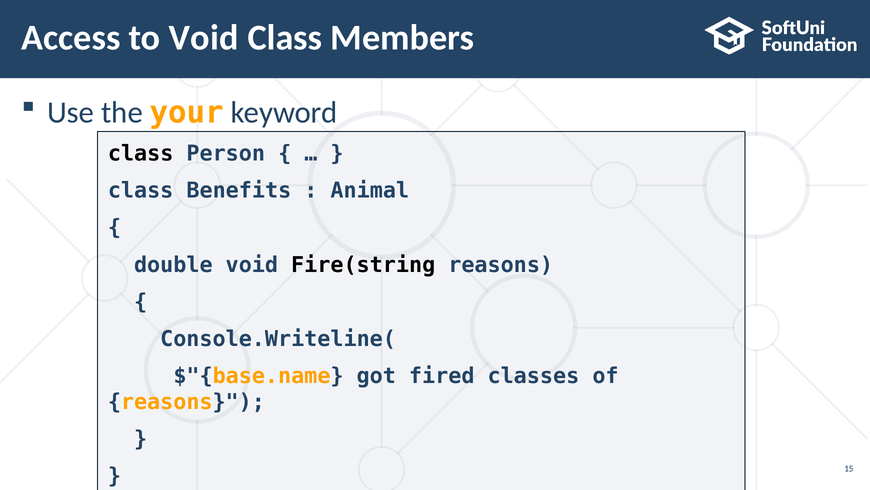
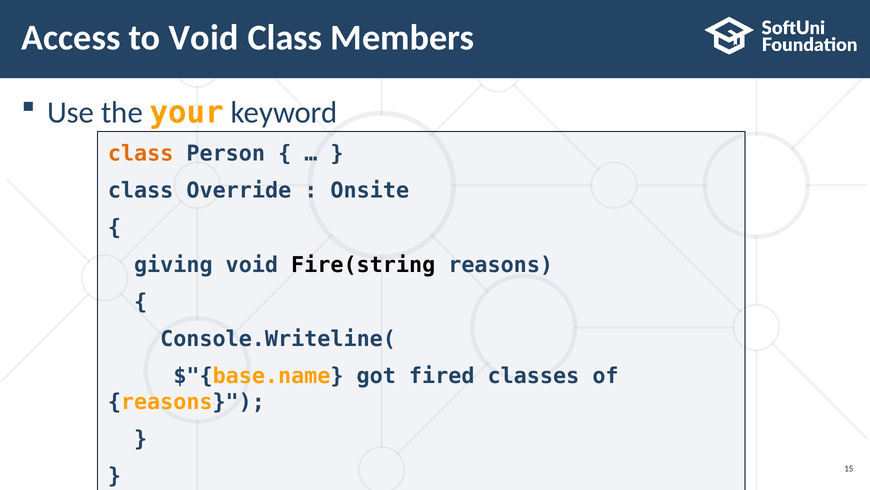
class colour: black -> orange (141, 154)
Benefits: Benefits -> Override (239, 191)
Animal: Animal -> Onsite (370, 191)
double: double -> giving (173, 265)
